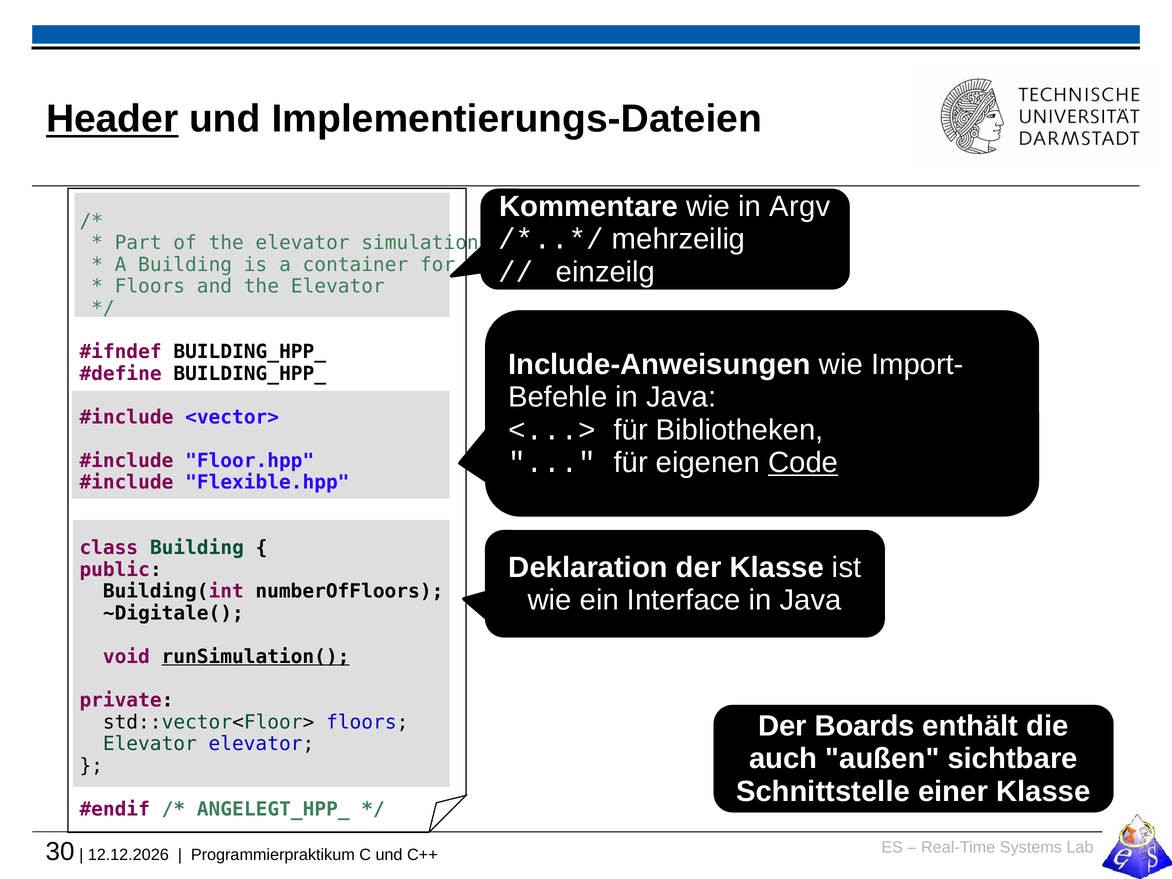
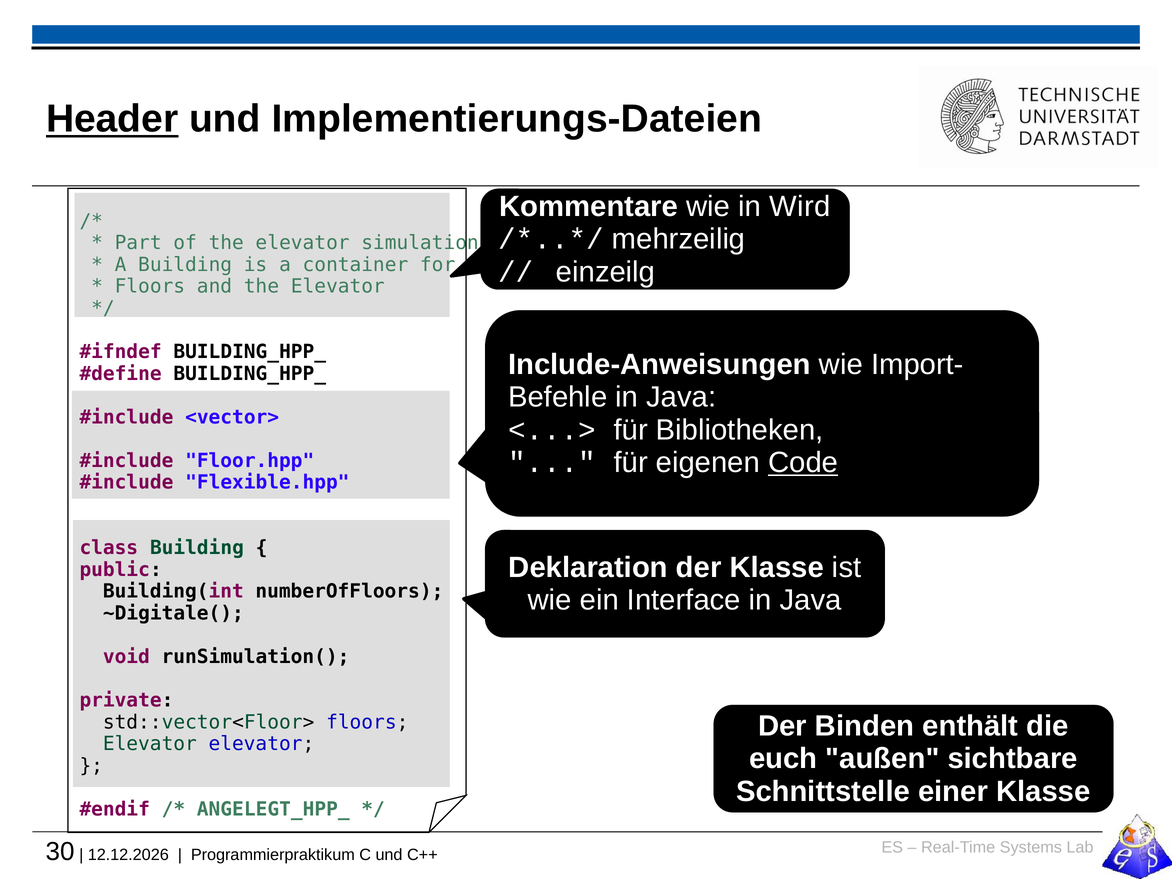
Argv: Argv -> Wird (800, 207)
runSimulation( underline: present -> none (256, 657)
Boards: Boards -> Binden (865, 726)
auch: auch -> euch (783, 759)
